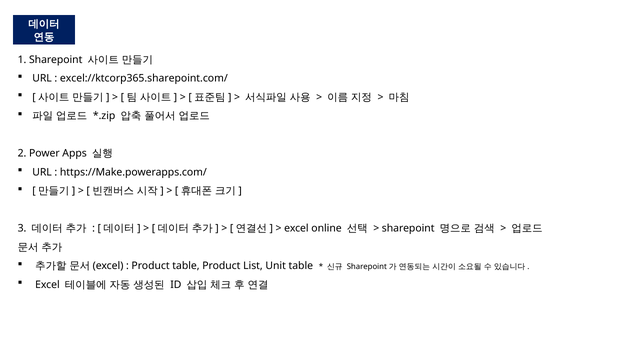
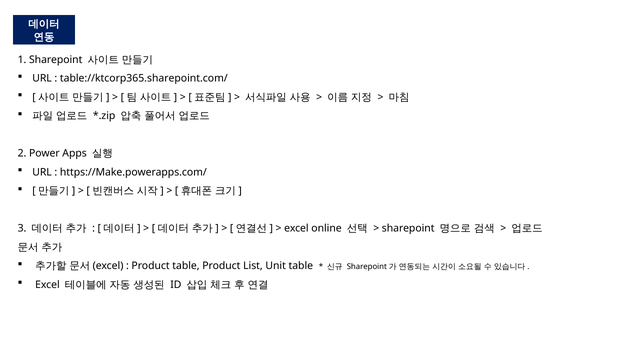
excel://ktcorp365.sharepoint.com/: excel://ktcorp365.sharepoint.com/ -> table://ktcorp365.sharepoint.com/ (144, 78)
